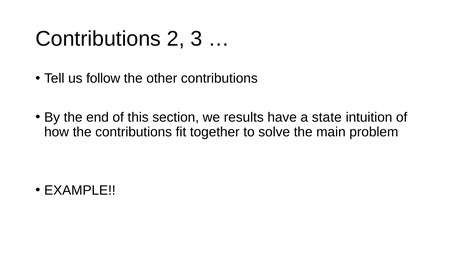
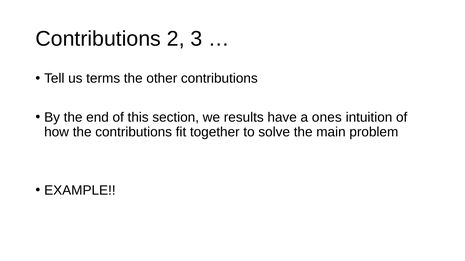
follow: follow -> terms (103, 79)
state: state -> ones (327, 118)
